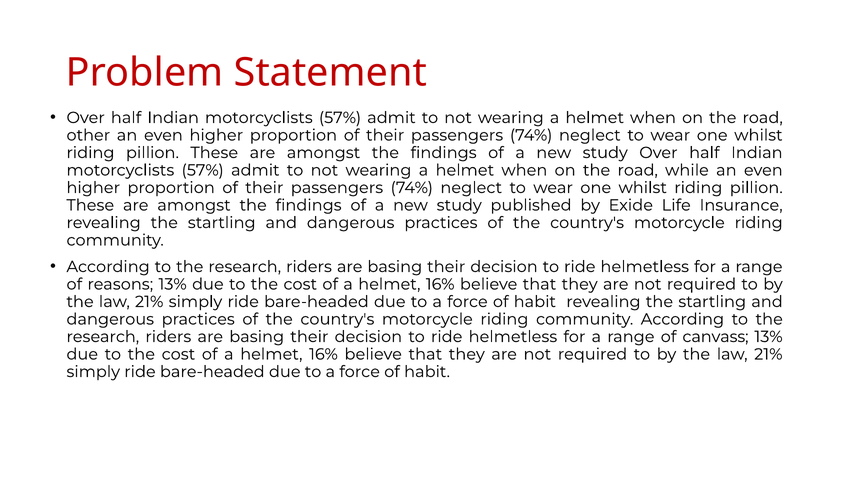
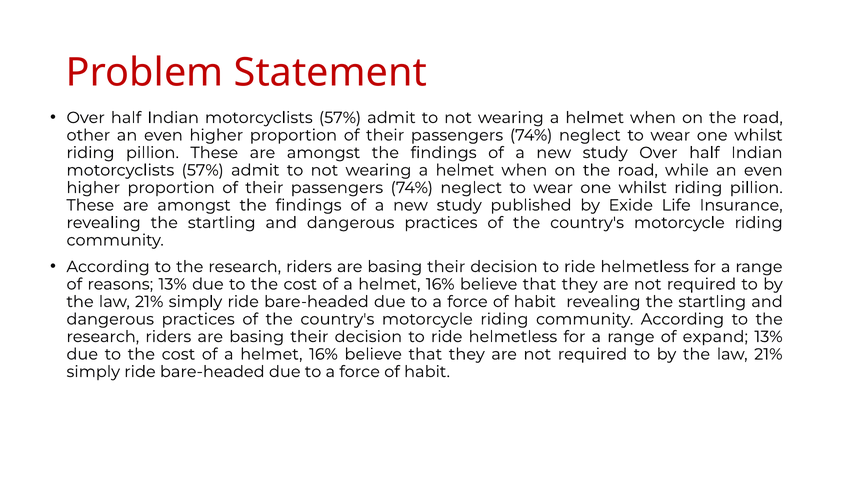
canvass: canvass -> expand (715, 337)
